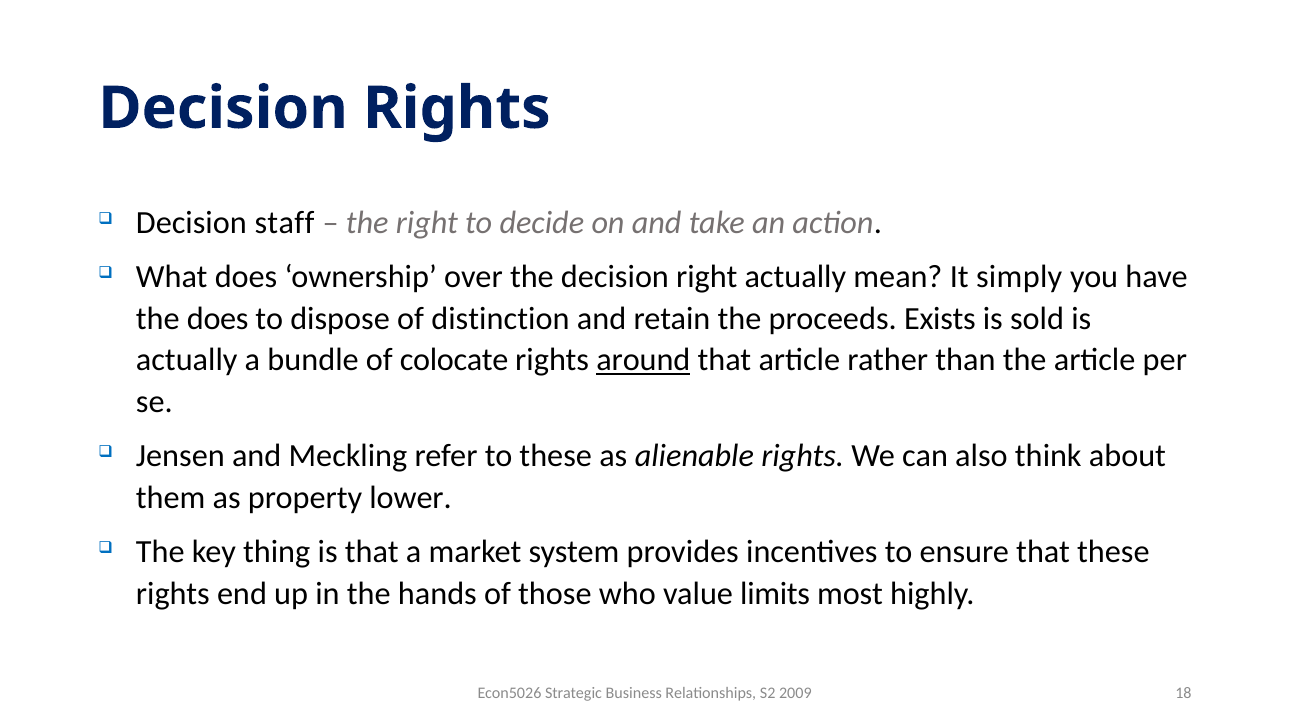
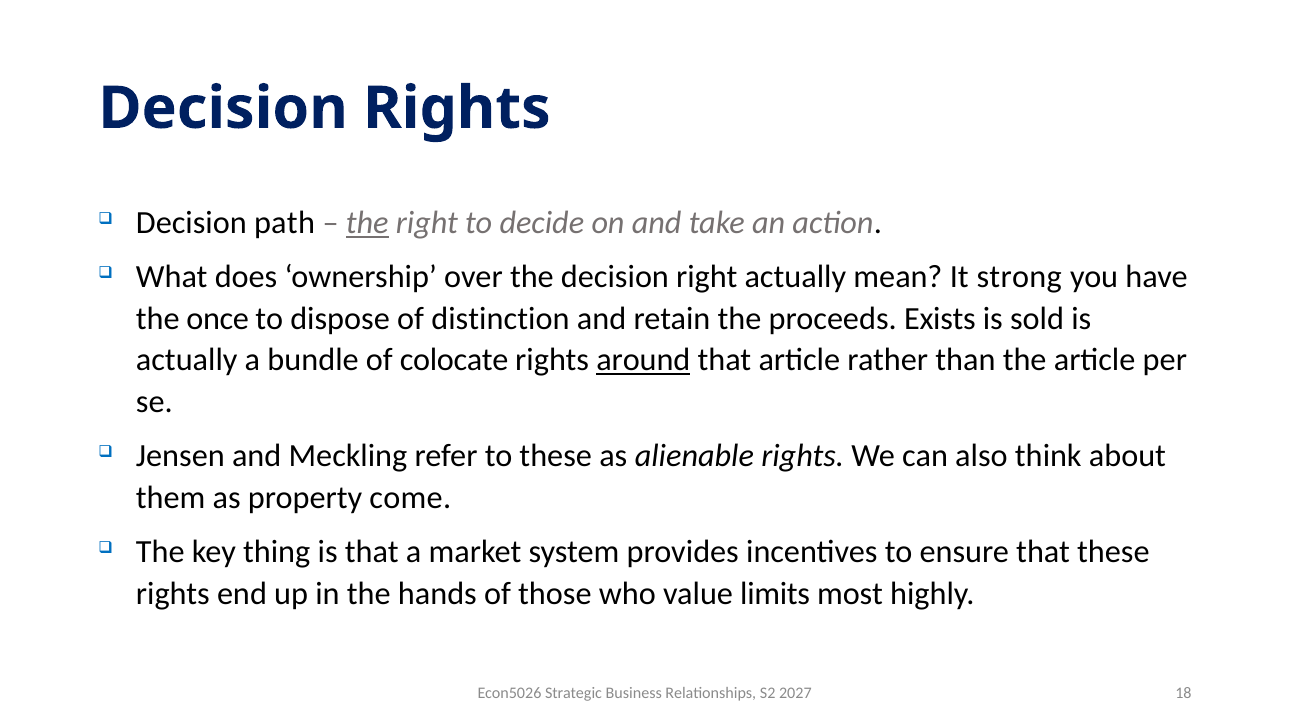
staff: staff -> path (284, 223)
the underline: none -> present (367, 223)
simply: simply -> strong (1019, 277)
the does: does -> once (218, 318)
lower: lower -> come (410, 498)
2009: 2009 -> 2027 (795, 693)
